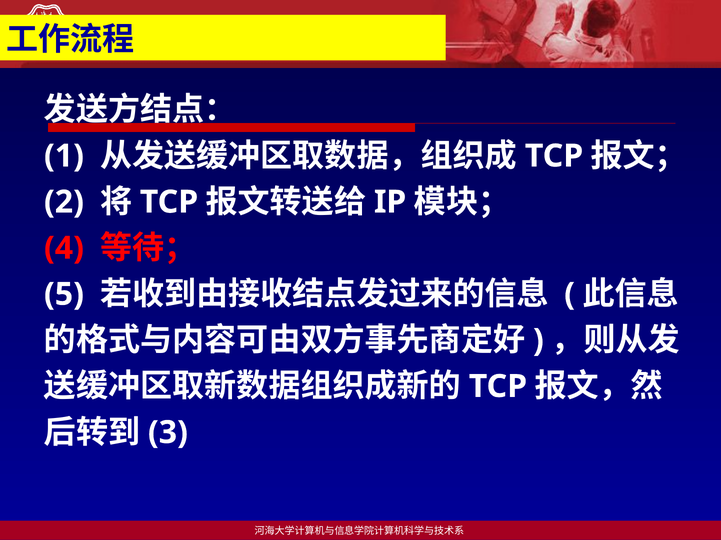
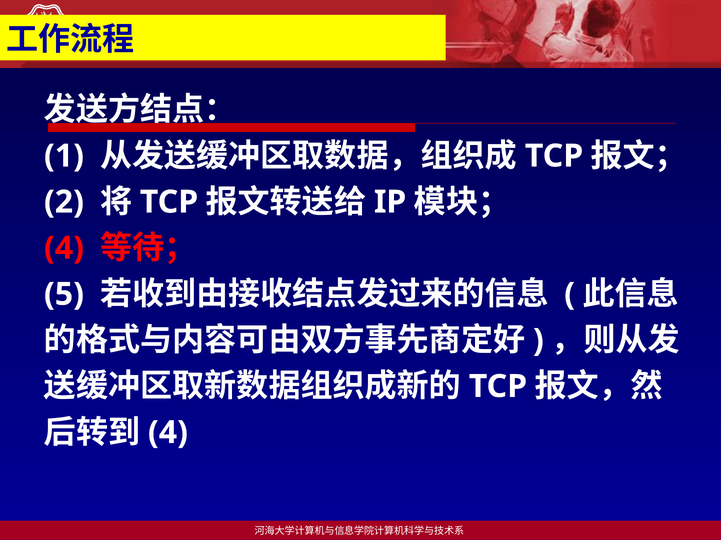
3: 3 -> 4 (168, 433)
